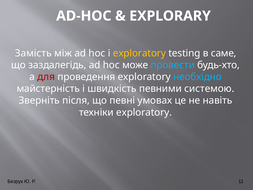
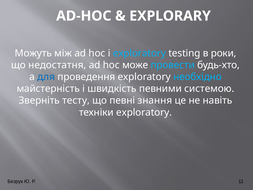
Замість: Замість -> Можуть (33, 53)
exploratory colour: yellow -> light blue (139, 53)
саме: саме -> роки (224, 53)
заздалегідь: заздалегідь -> недостатня (57, 65)
для colour: red -> blue (46, 77)
після: після -> тесту (76, 100)
умовах: умовах -> знання (155, 100)
